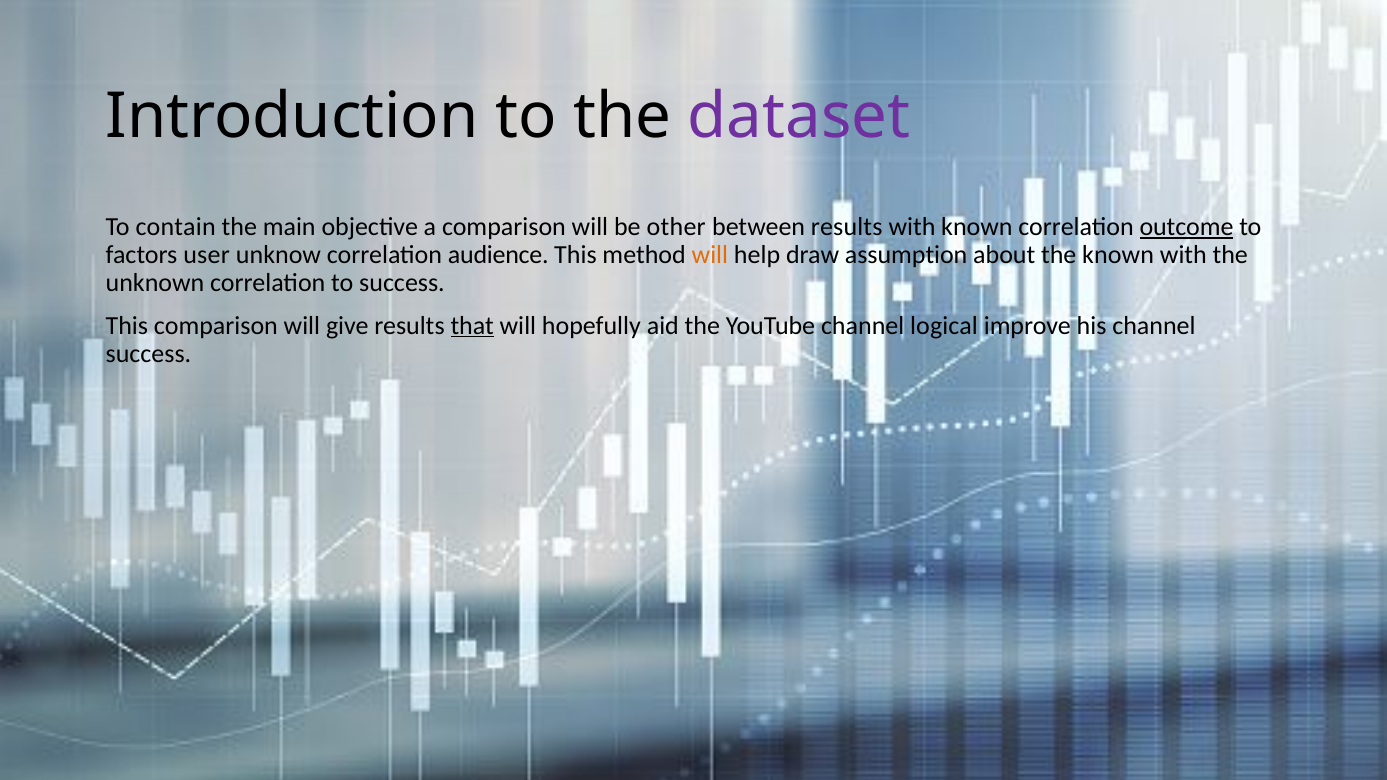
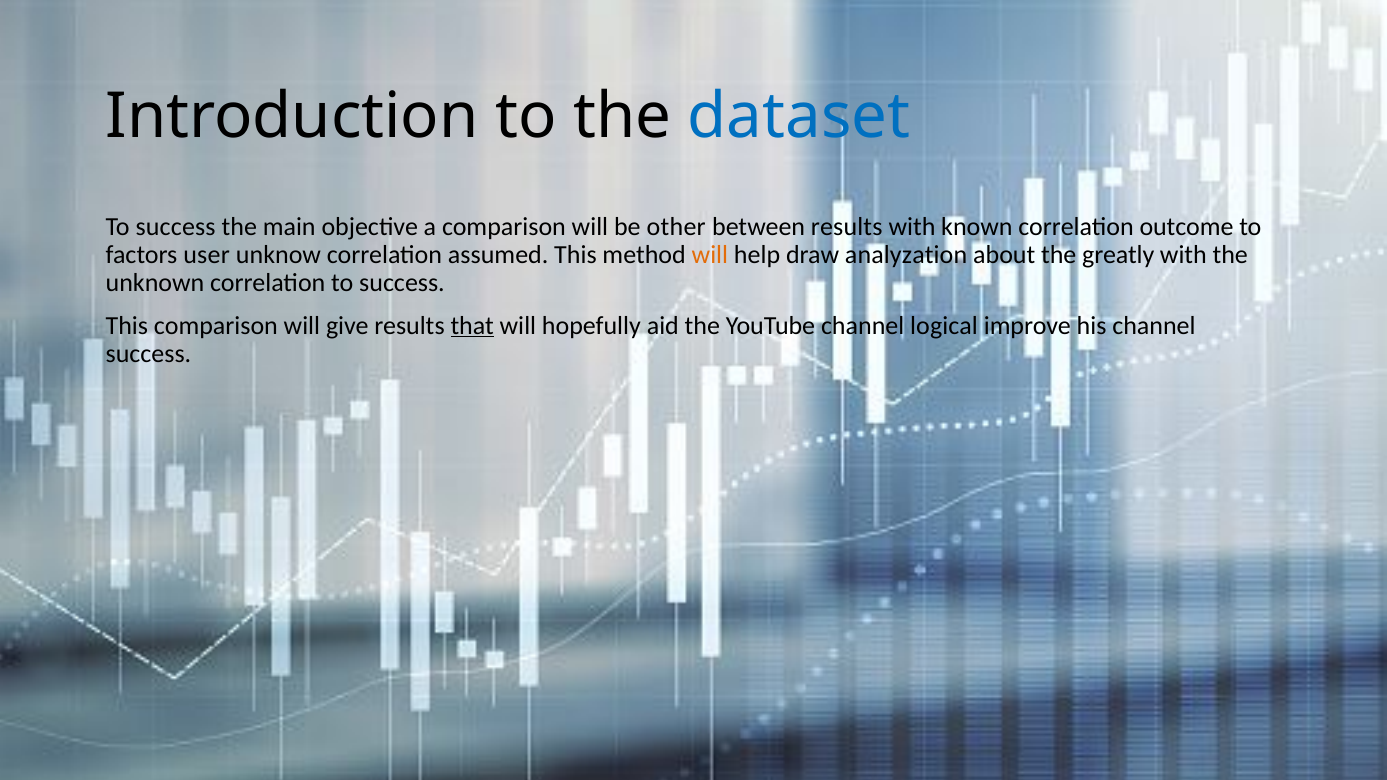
dataset colour: purple -> blue (799, 117)
contain: contain -> success (176, 227)
outcome underline: present -> none (1187, 227)
audience: audience -> assumed (498, 255)
assumption: assumption -> analyzation (906, 255)
the known: known -> greatly (1118, 255)
